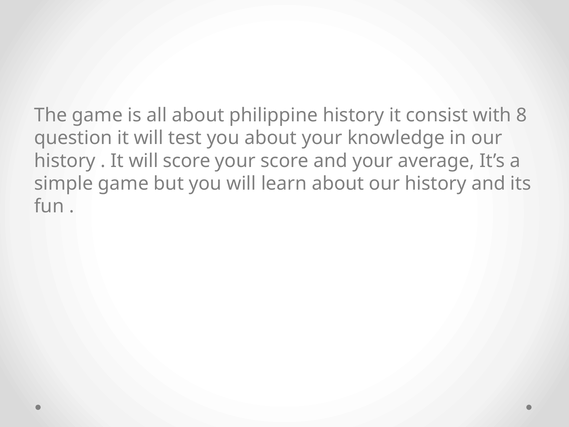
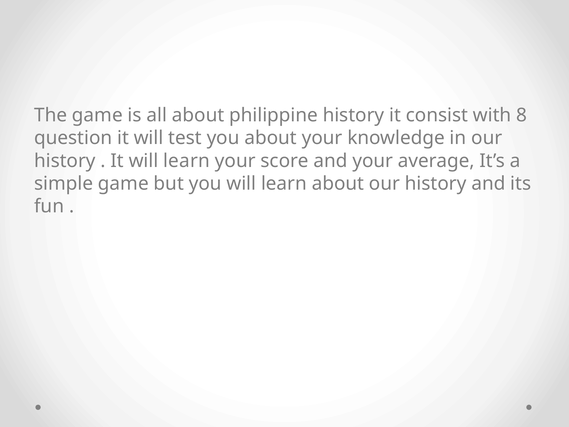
It will score: score -> learn (187, 161)
